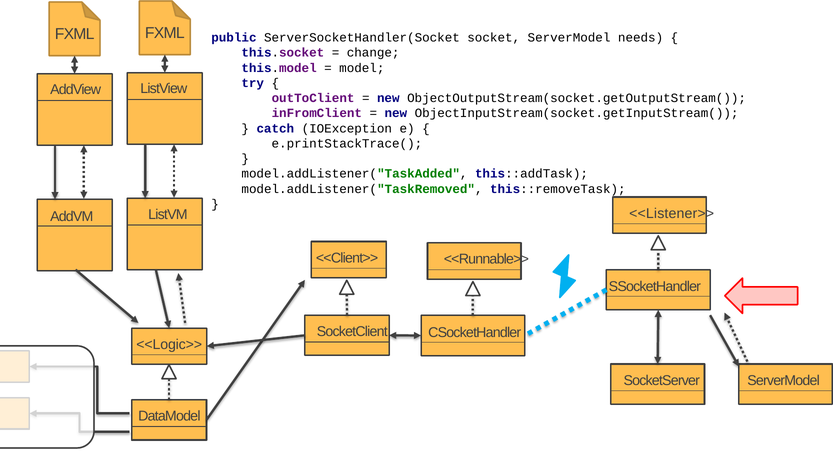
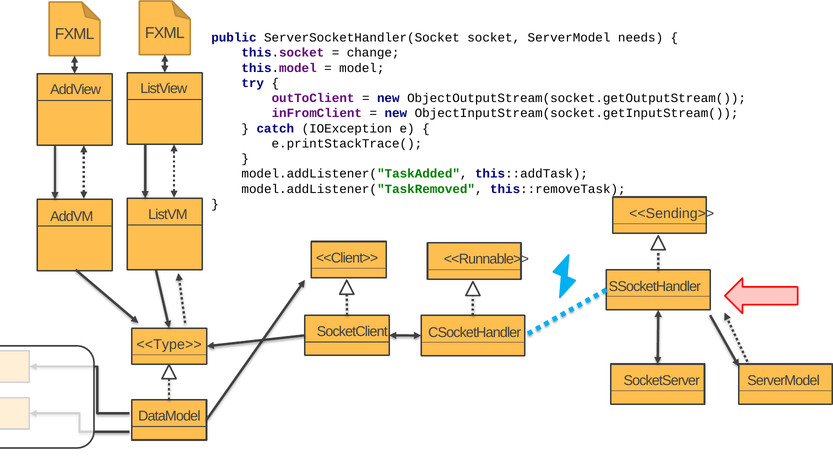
<<Listener>>: <<Listener>> -> <<Sending>> (672, 213)
<<Logic>>: <<Logic>> -> <<Type>> (169, 344)
